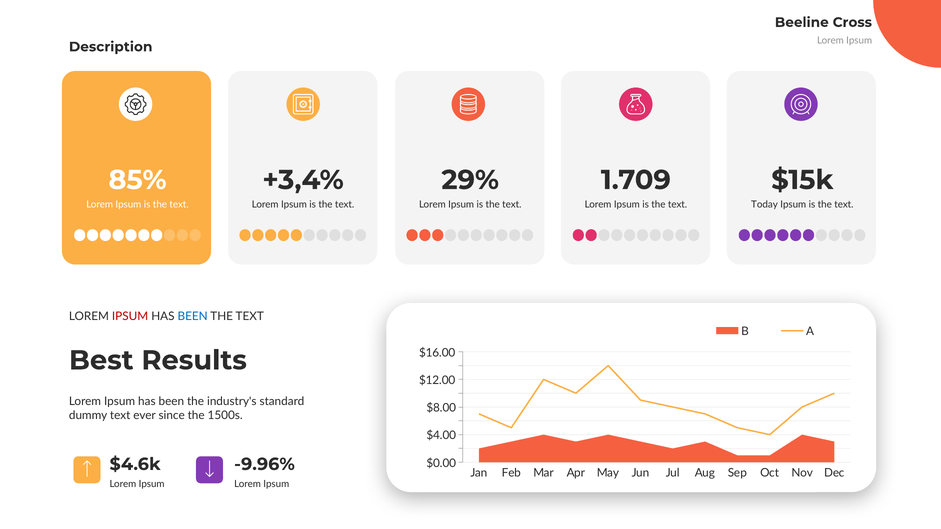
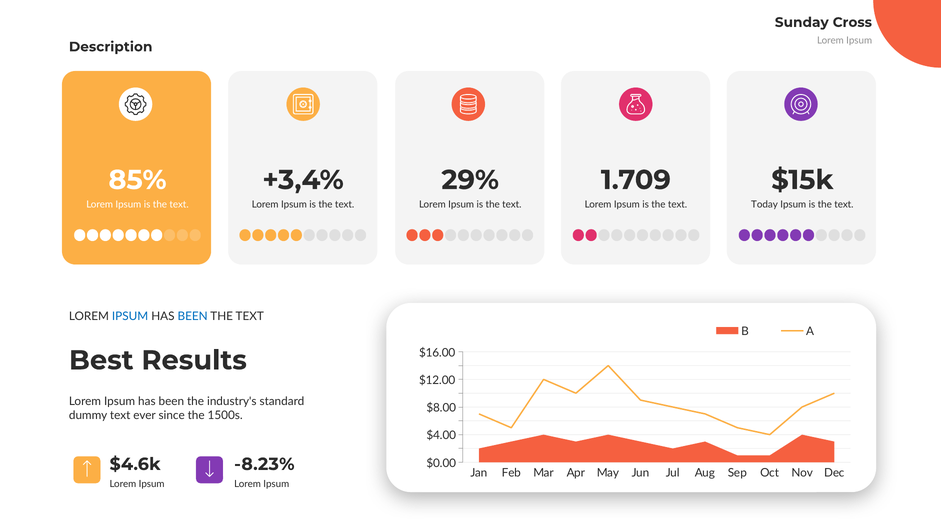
Beeline: Beeline -> Sunday (802, 22)
IPSUM colour: red -> blue (130, 317)
-9.96%: -9.96% -> -8.23% (264, 464)
